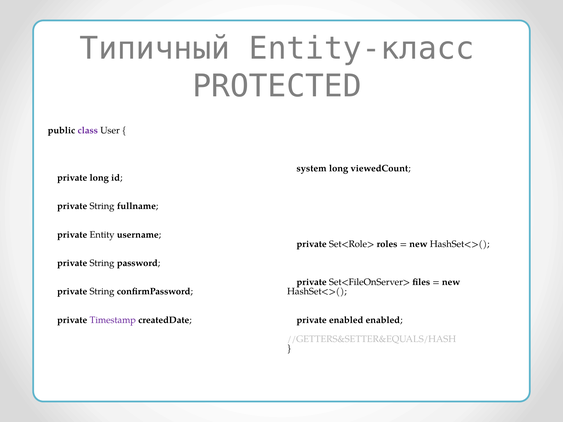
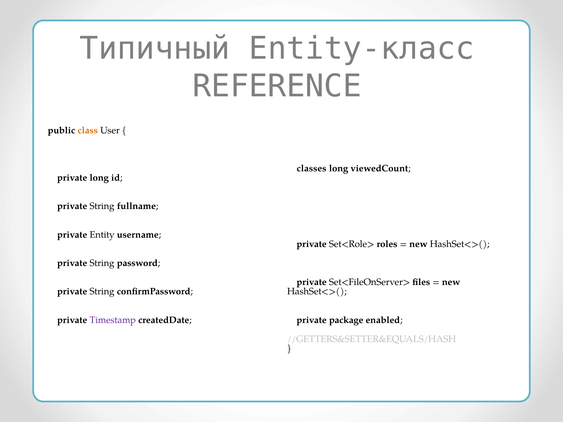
PROTECTED: PROTECTED -> REFERENCE (277, 86)
class colour: purple -> orange (88, 130)
system: system -> classes (312, 168)
private enabled: enabled -> package (346, 320)
